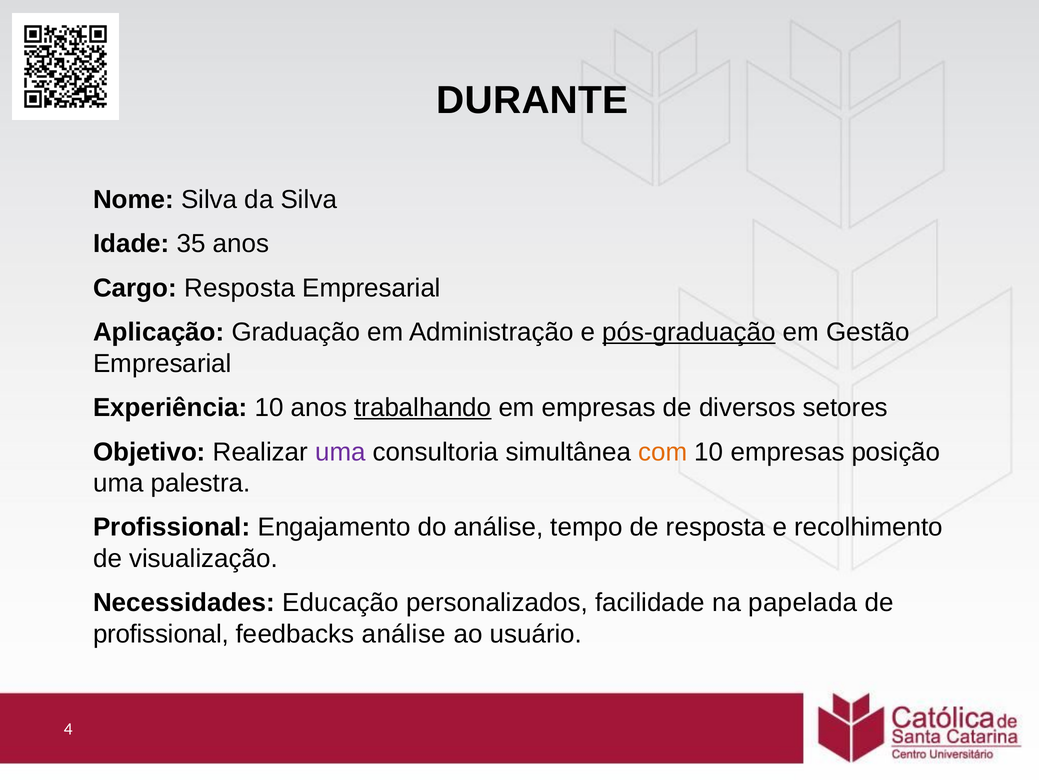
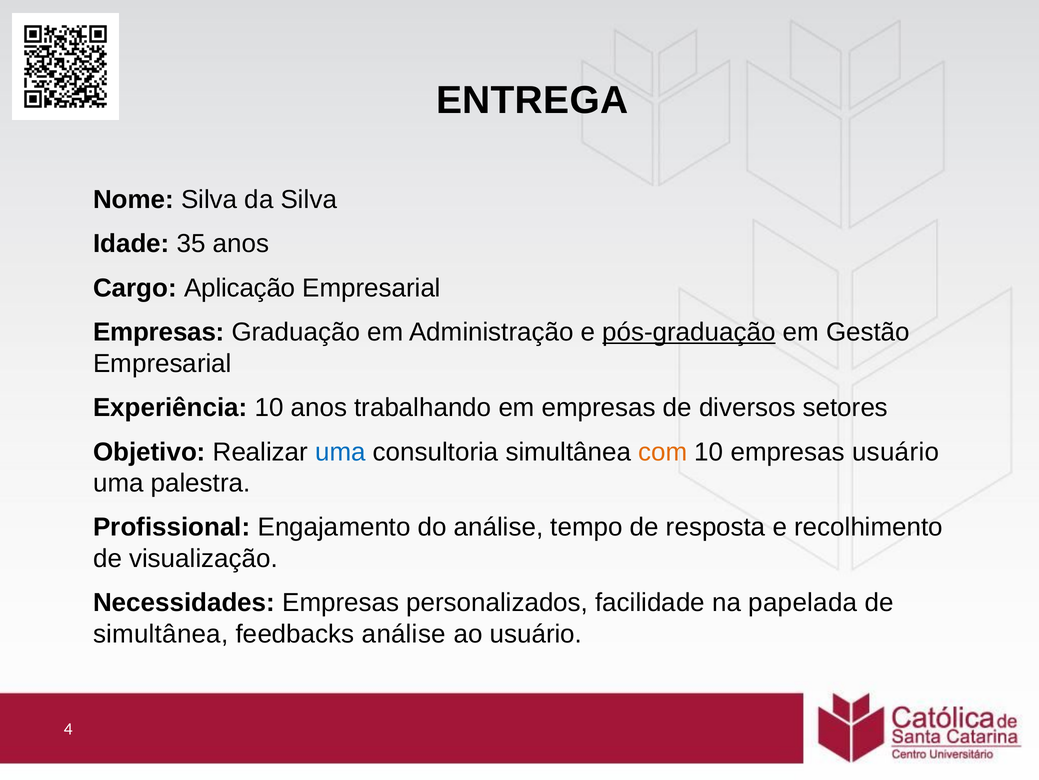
DURANTE: DURANTE -> ENTREGA (532, 101)
Cargo Resposta: Resposta -> Aplicação (240, 288)
Aplicação: Aplicação -> Empresas (159, 332)
trabalhando underline: present -> none (423, 407)
uma colour: purple -> blue (340, 451)
empresas posição: posição -> usuário (896, 451)
Necessidades Educação: Educação -> Empresas (341, 602)
profissional: profissional -> simultânea (161, 633)
